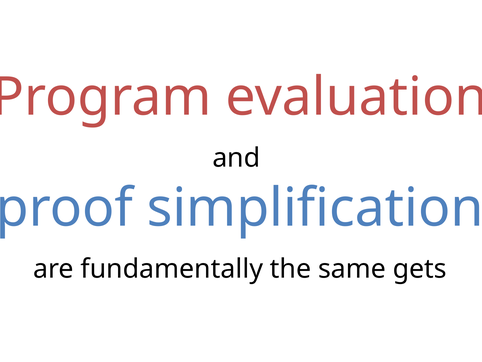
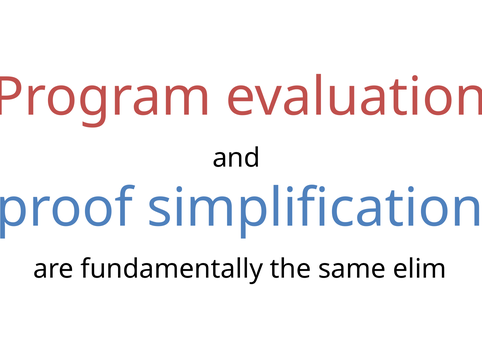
gets: gets -> elim (420, 269)
